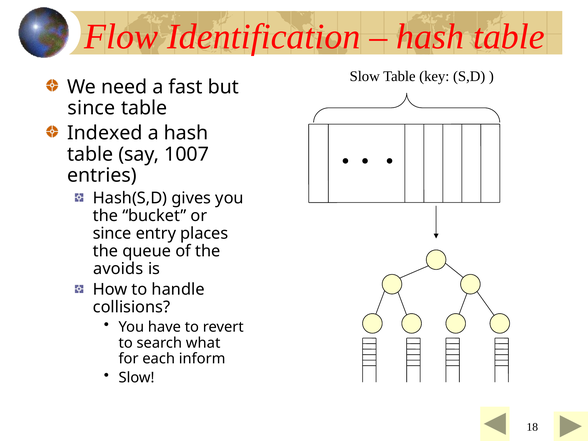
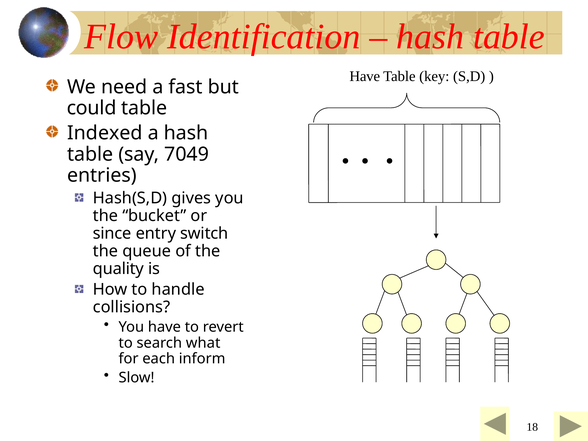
Slow: Slow -> Have (365, 76)
since: since -> could (92, 108)
1007: 1007 -> 7049 (187, 154)
places: places -> switch (204, 233)
avoids: avoids -> quality (118, 269)
